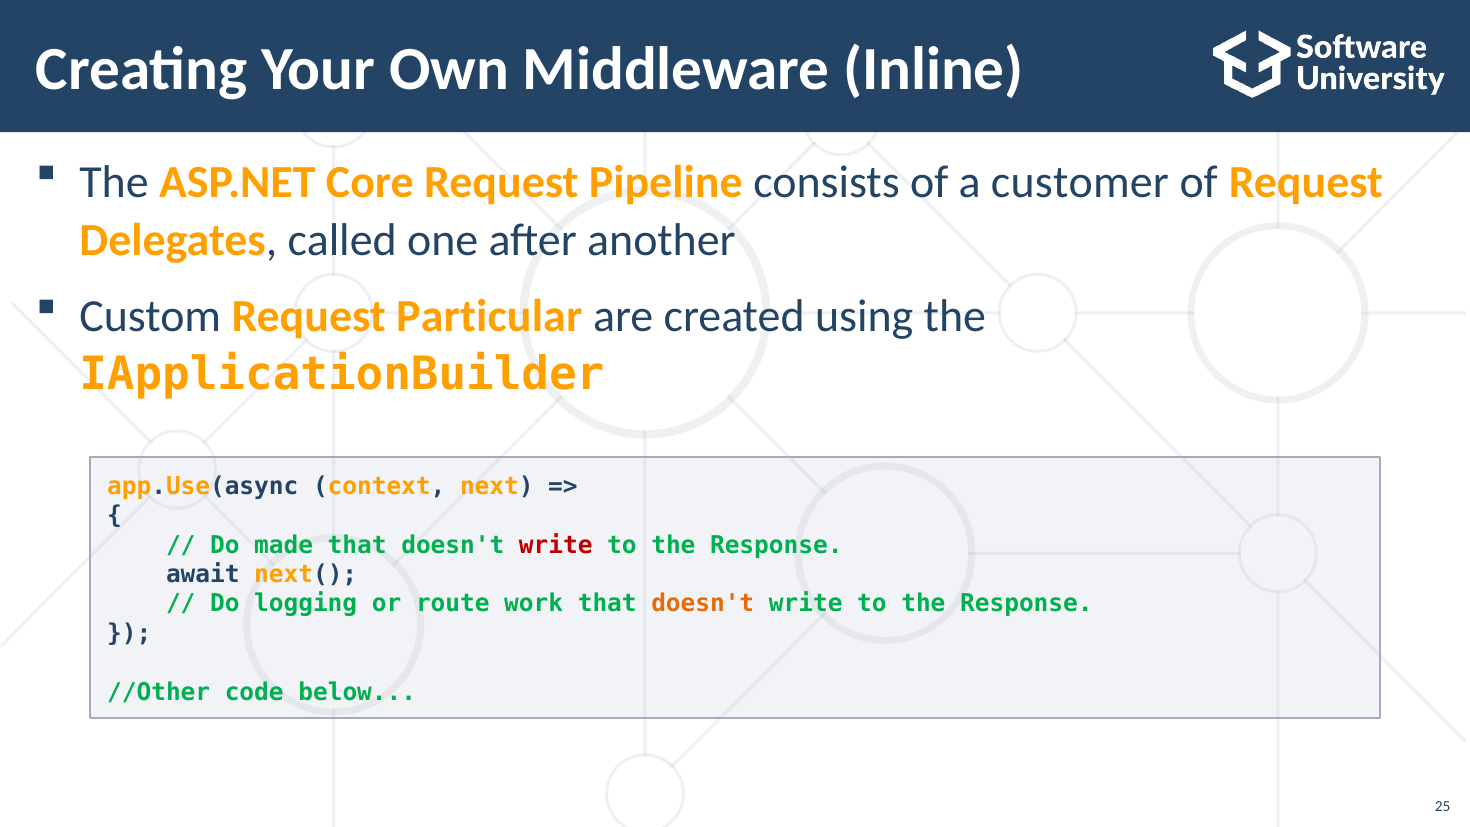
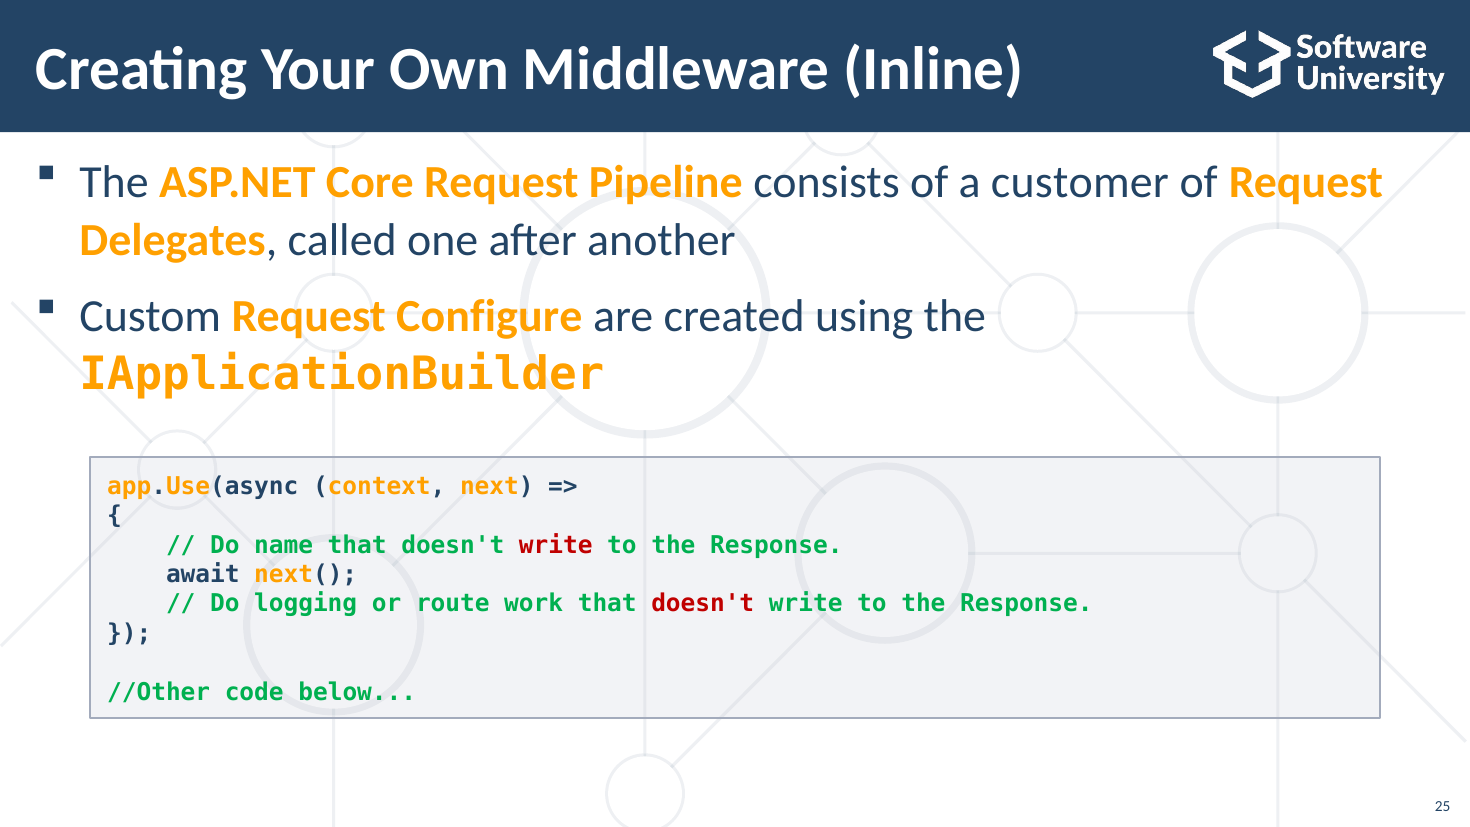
Particular: Particular -> Configure (489, 316)
made: made -> name (284, 545)
doesn't colour: orange -> red (703, 604)
